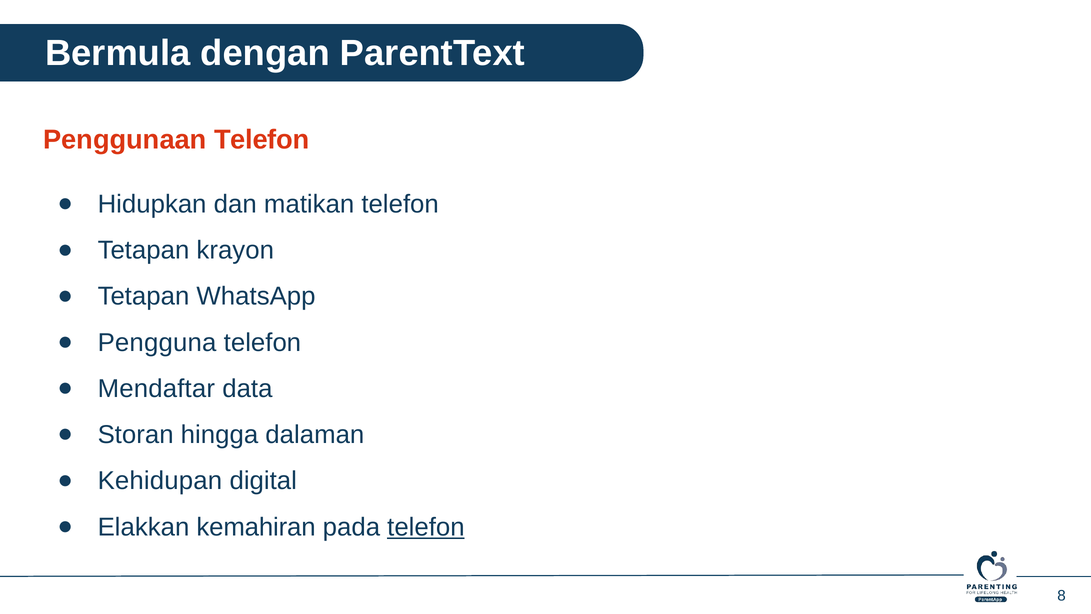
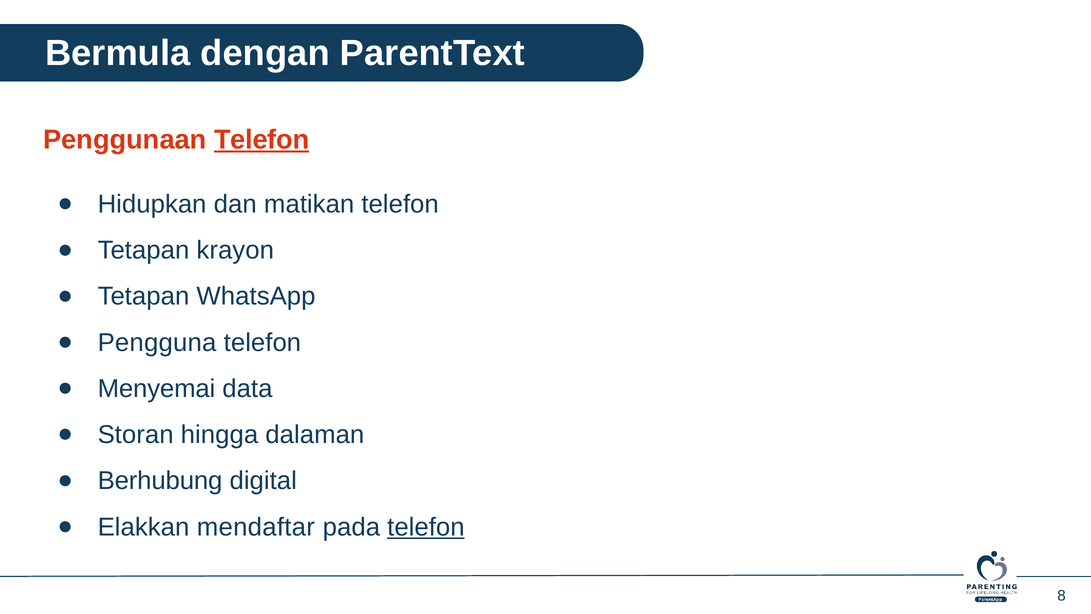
Telefon underline: none -> present (262, 140)
Mendaftar: Mendaftar -> Menyemai (156, 389)
Kehidupan: Kehidupan -> Berhubung (160, 481)
kemahiran: kemahiran -> mendaftar (256, 527)
